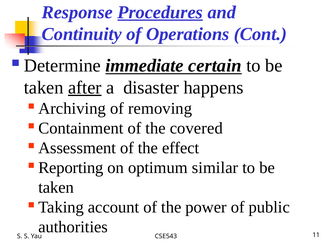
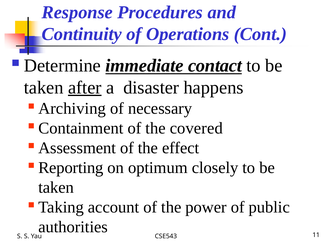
Procedures underline: present -> none (160, 12)
certain: certain -> contact (215, 66)
removing: removing -> necessary (160, 109)
similar: similar -> closely (215, 168)
